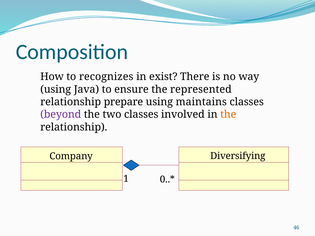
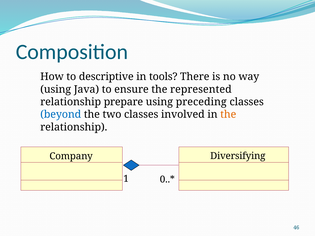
recognizes: recognizes -> descriptive (106, 77)
exist: exist -> tools (163, 77)
maintains: maintains -> preceding (201, 102)
beyond colour: purple -> blue (61, 115)
